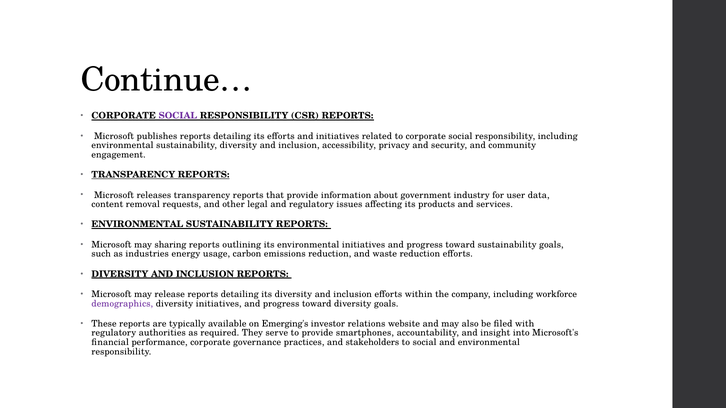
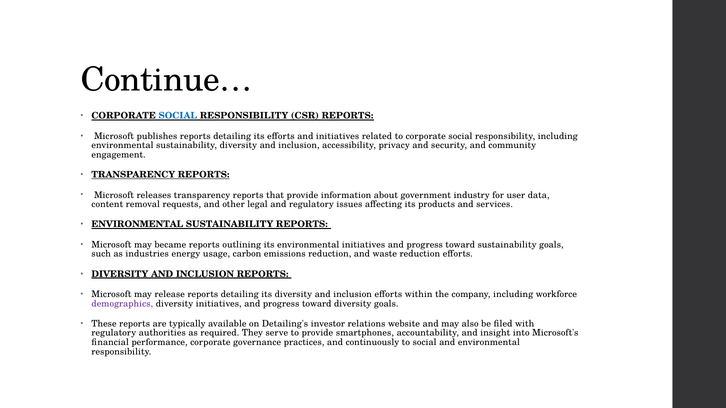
SOCIAL colour: purple -> blue (178, 116)
sharing: sharing -> became (170, 245)
Emerging's: Emerging's -> Detailing's (285, 324)
stakeholders: stakeholders -> continuously (372, 343)
